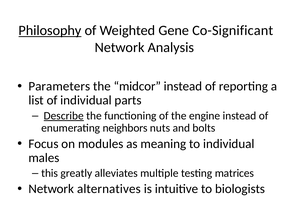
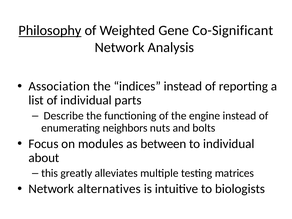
Parameters: Parameters -> Association (59, 86)
midcor: midcor -> indices (137, 86)
Describe underline: present -> none (64, 116)
meaning: meaning -> between (163, 144)
males: males -> about (44, 158)
